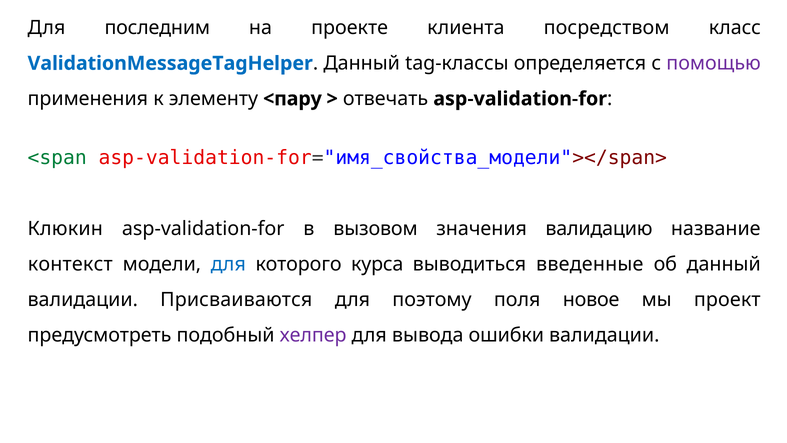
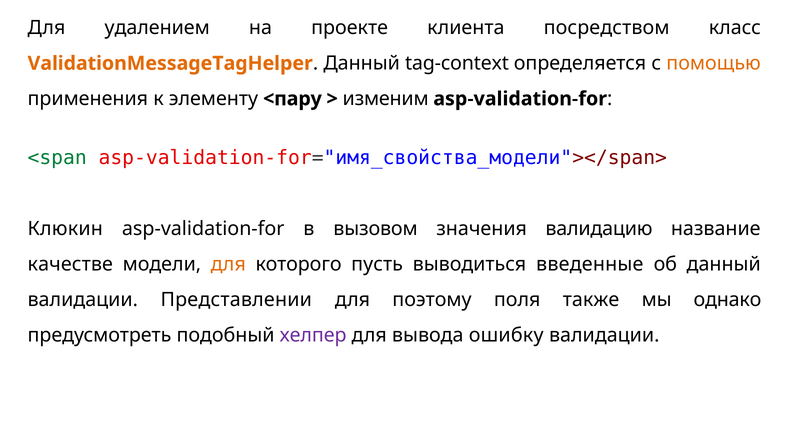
последним: последним -> удалением (157, 28)
ValidationMessageTagHelper colour: blue -> orange (170, 63)
tag-классы: tag-классы -> tag-context (457, 63)
помощью colour: purple -> orange (714, 63)
отвечать: отвечать -> изменим (386, 99)
контекст: контекст -> качестве (70, 264)
для colour: blue -> orange (228, 264)
курса: курса -> пусть (377, 264)
Присваиваются: Присваиваются -> Представлении (236, 299)
новое: новое -> также (591, 299)
проект: проект -> однако (727, 299)
ошибки: ошибки -> ошибку (506, 335)
